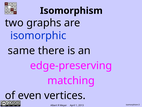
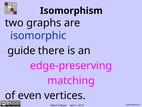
same: same -> guide (22, 50)
